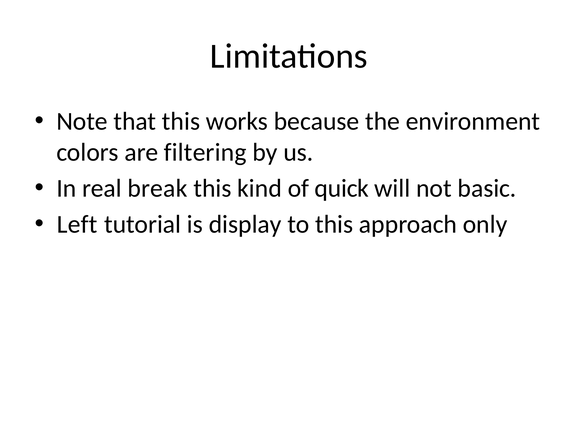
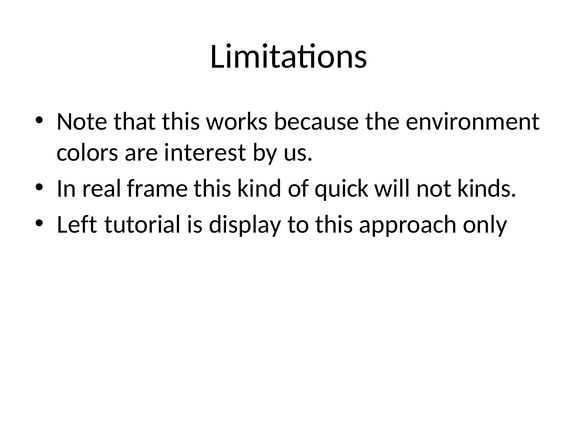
filtering: filtering -> interest (205, 152)
break: break -> frame (158, 188)
basic: basic -> kinds (487, 188)
